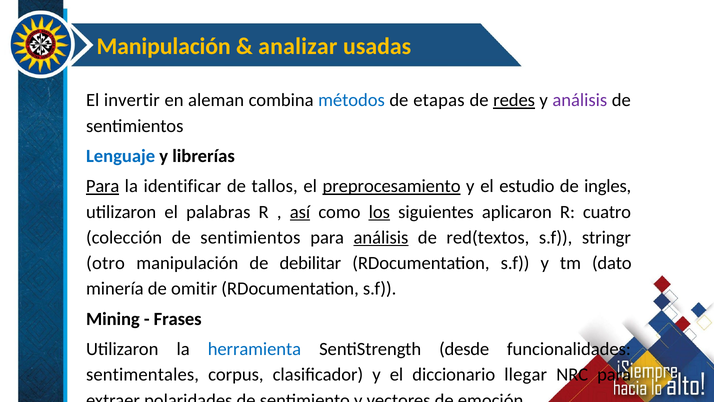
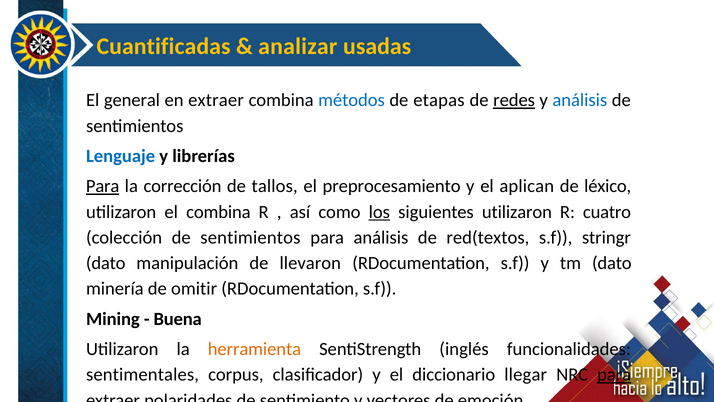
Manipulación: Manipulación -> Cuantificadas (164, 46)
invertir: invertir -> general (132, 100)
en aleman: aleman -> extraer (216, 100)
análisis colour: purple -> blue (580, 100)
identificar: identificar -> corrección (182, 186)
preprocesamiento underline: present -> none (392, 186)
estudio: estudio -> aplican (527, 186)
ingles: ingles -> léxico (608, 186)
el palabras: palabras -> combina (218, 212)
así underline: present -> none (300, 212)
siguientes aplicaron: aplicaron -> utilizaron (517, 212)
análisis underline: present -> none (381, 237)
otro: otro -> dato (106, 263)
debilitar: debilitar -> llevaron (310, 263)
Frases: Frases -> Buena (178, 319)
herramienta colour: blue -> orange (254, 349)
desde: desde -> inglés (464, 349)
para underline: none -> present (614, 374)
